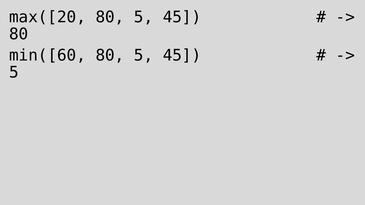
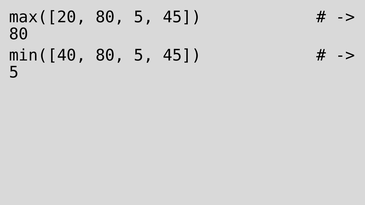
min([60: min([60 -> min([40 (48, 55)
